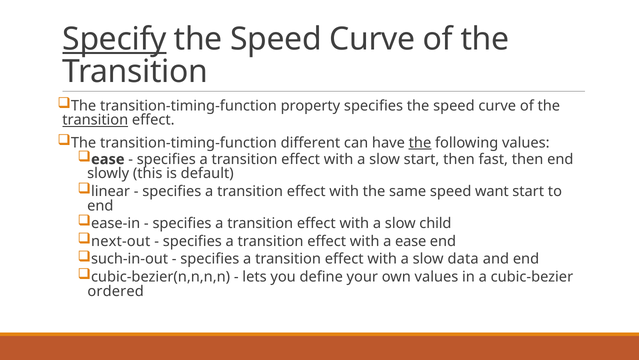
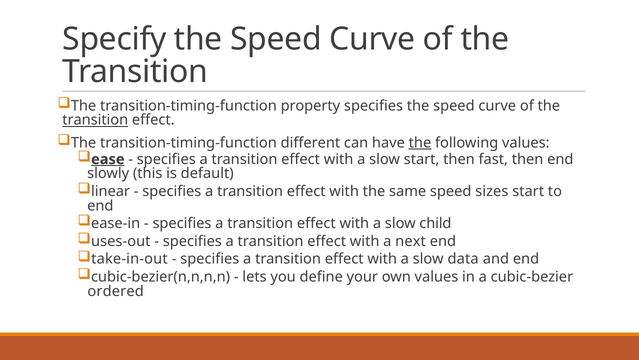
Specify underline: present -> none (114, 39)
ease underline: none -> present (108, 159)
want: want -> sizes (492, 191)
next-out: next-out -> uses-out (121, 241)
a ease: ease -> next (411, 241)
such-in-out: such-in-out -> take-in-out (129, 259)
